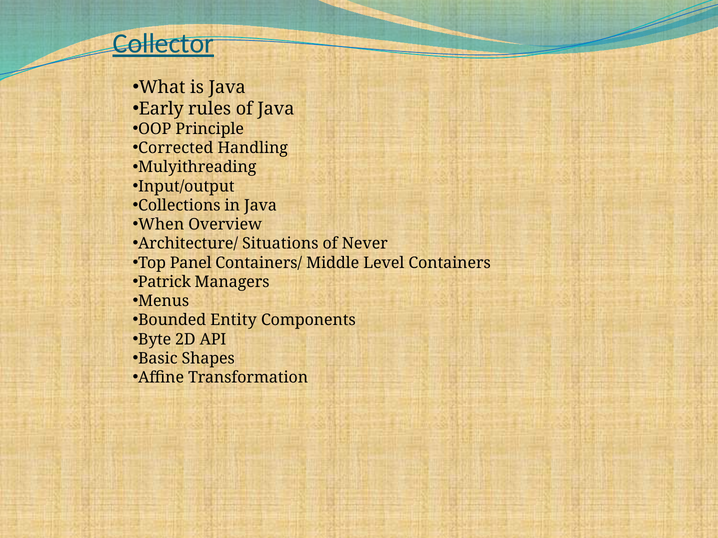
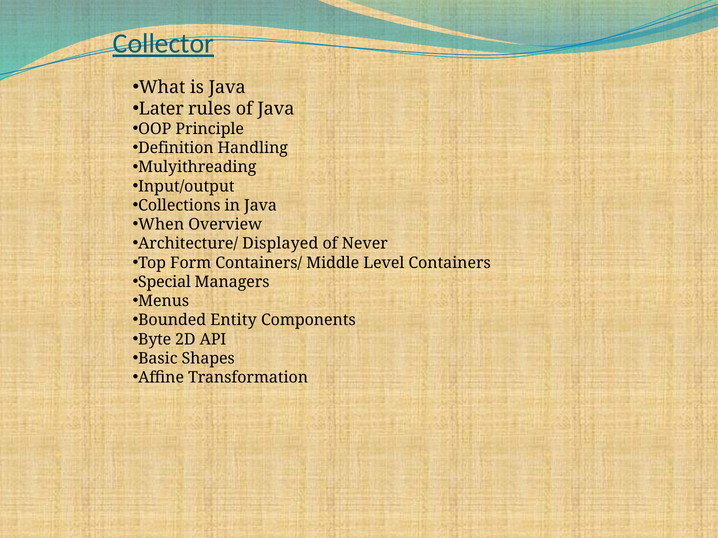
Early: Early -> Later (161, 109)
Corrected: Corrected -> Definition (176, 148)
Situations: Situations -> Displayed (280, 244)
Panel: Panel -> Form (191, 263)
Patrick: Patrick -> Special (164, 282)
